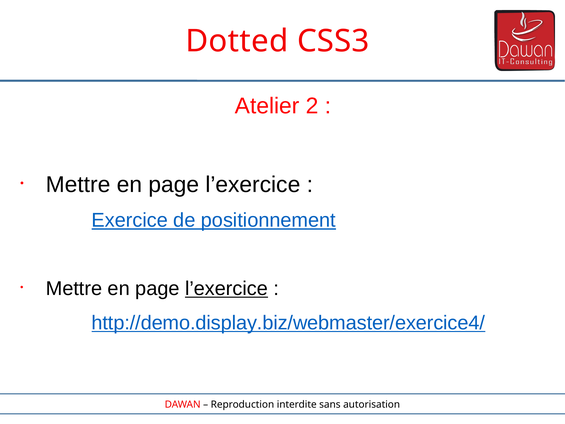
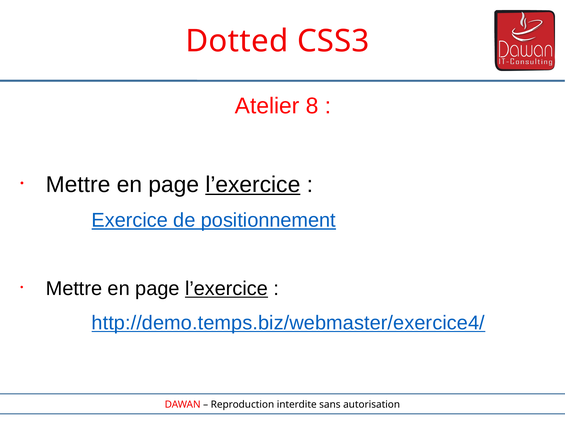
2: 2 -> 8 (312, 106)
l’exercice underline: none -> present (253, 184)
http://demo.display.biz/webmaster/exercice4/: http://demo.display.biz/webmaster/exercice4/ -> http://demo.temps.biz/webmaster/exercice4/ (288, 323)
